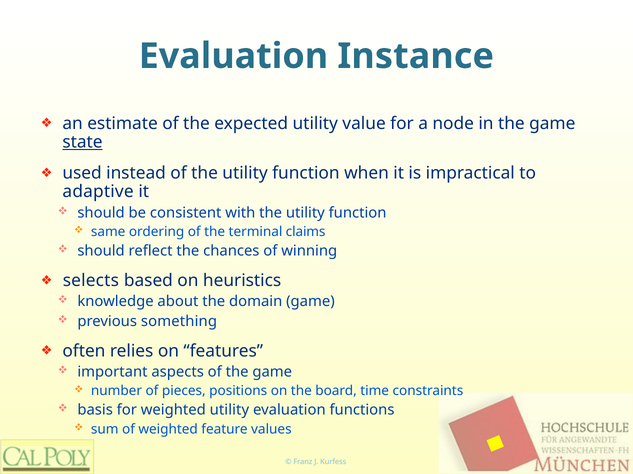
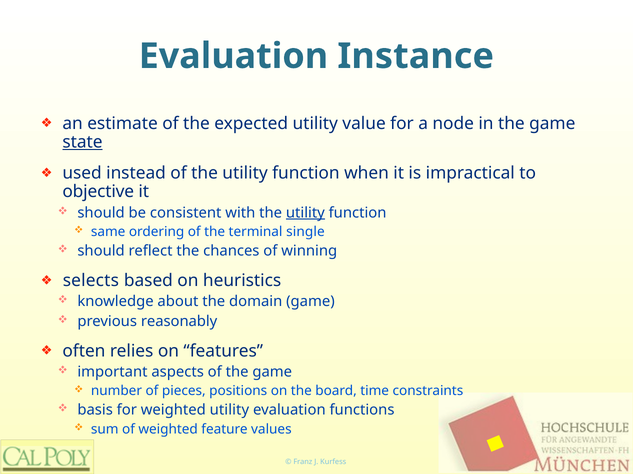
adaptive: adaptive -> objective (98, 192)
utility underline: none -> present (305, 213)
claims: claims -> single (305, 232)
something: something -> reasonably (179, 322)
